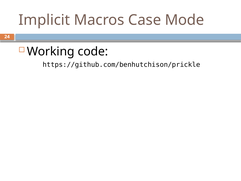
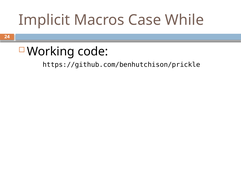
Mode: Mode -> While (184, 20)
